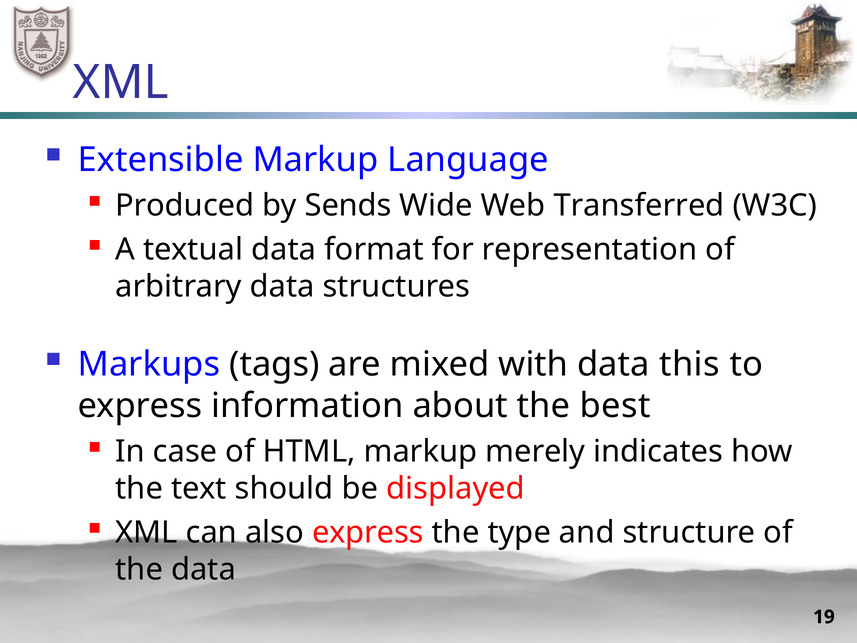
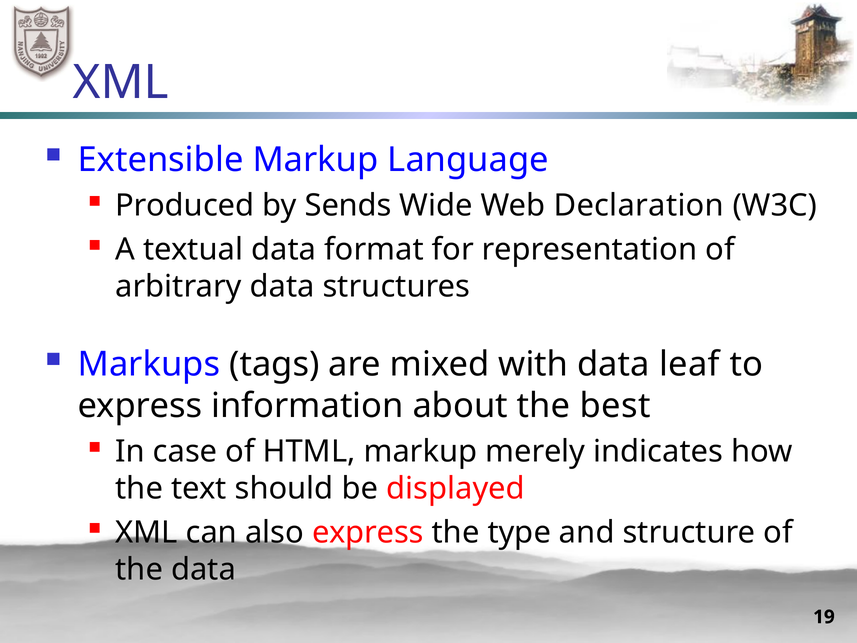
Transferred: Transferred -> Declaration (639, 206)
this: this -> leaf (689, 364)
